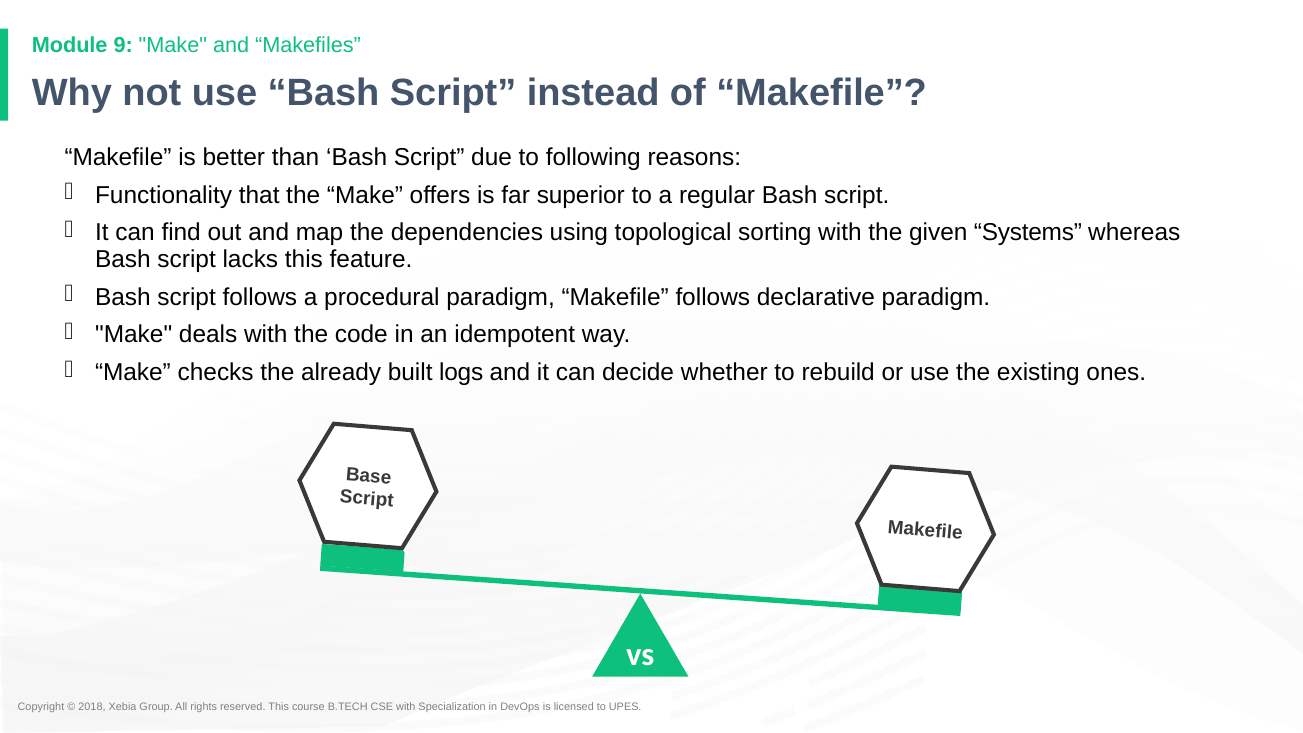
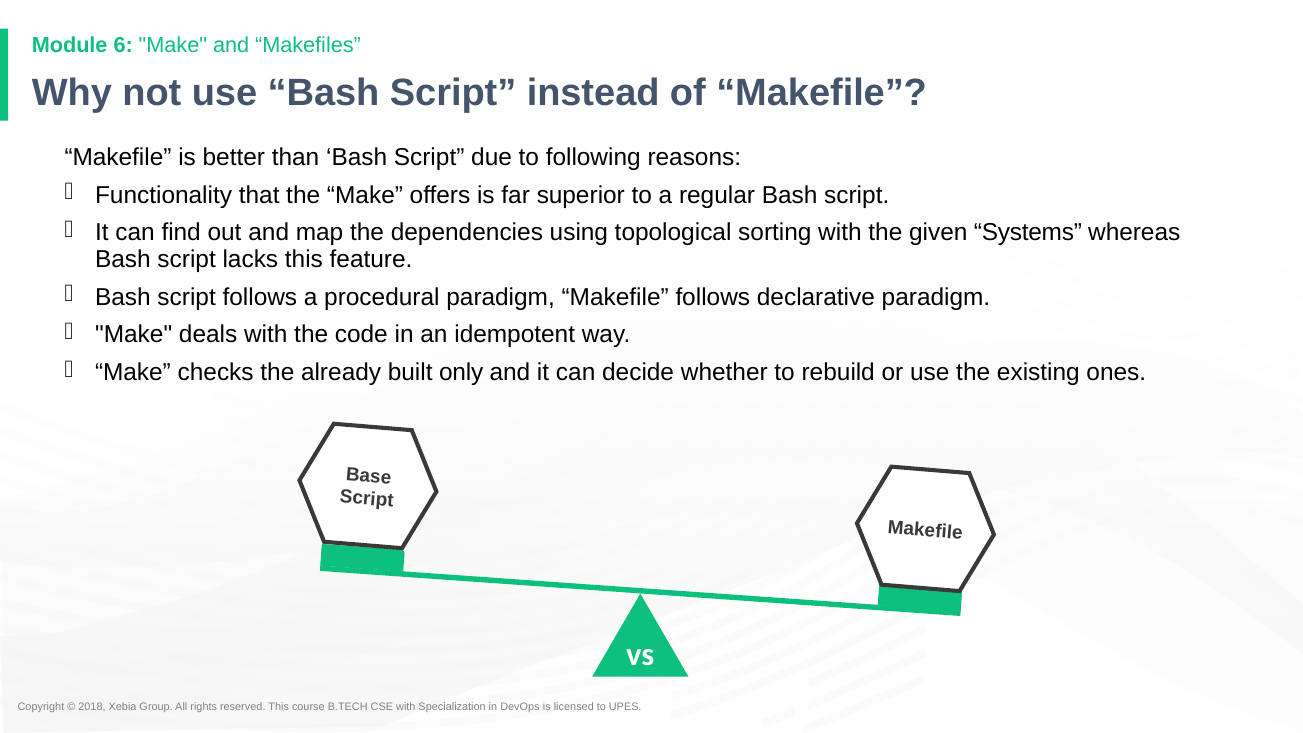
9: 9 -> 6 (123, 46)
logs: logs -> only (461, 373)
